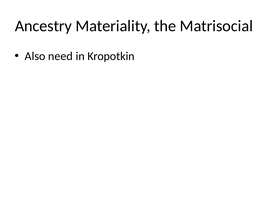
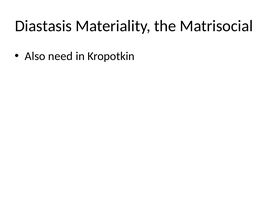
Ancestry: Ancestry -> Diastasis (43, 26)
